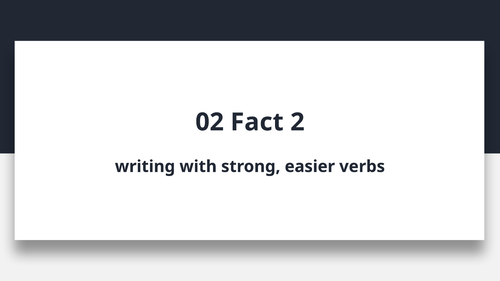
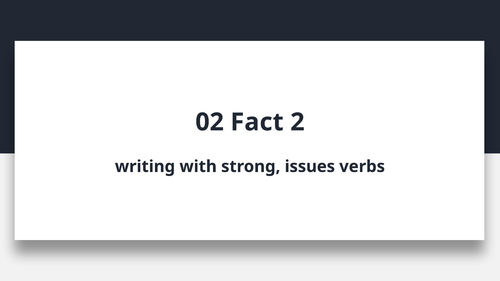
easier: easier -> issues (310, 167)
